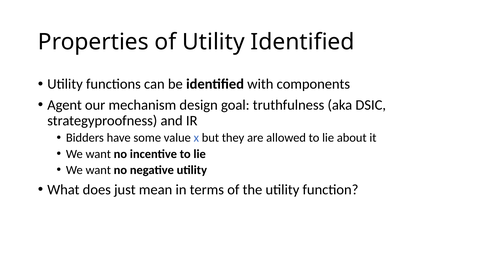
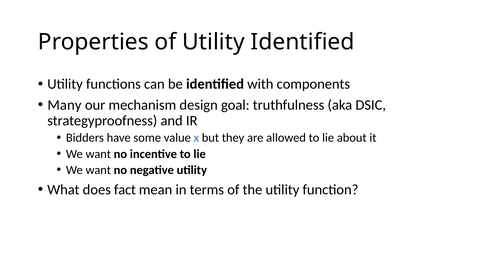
Agent: Agent -> Many (64, 105)
just: just -> fact (125, 190)
